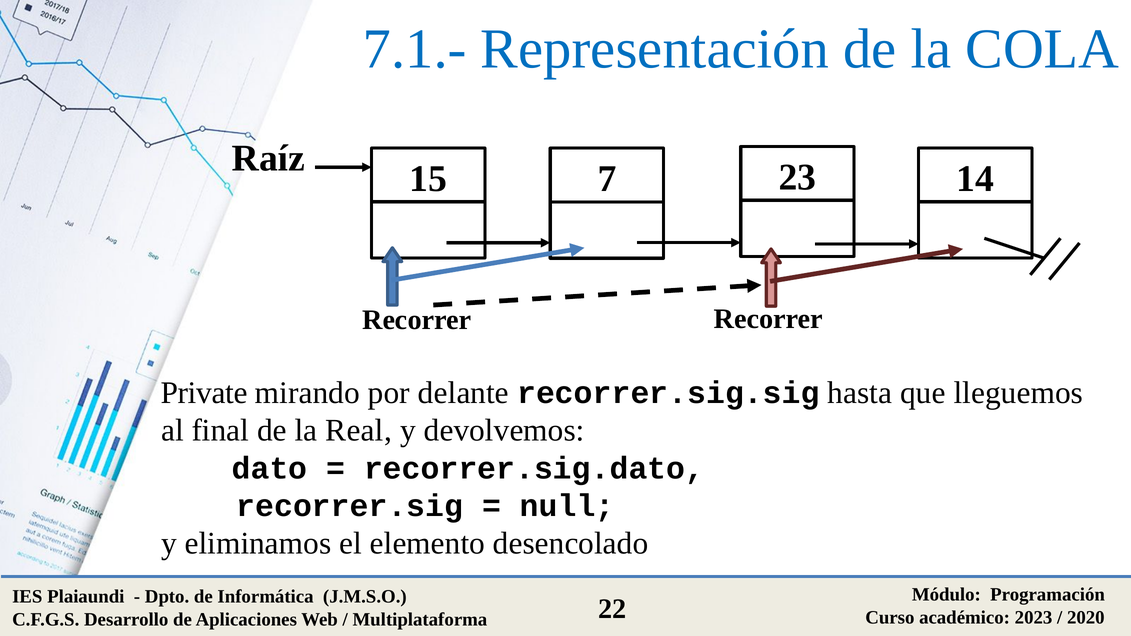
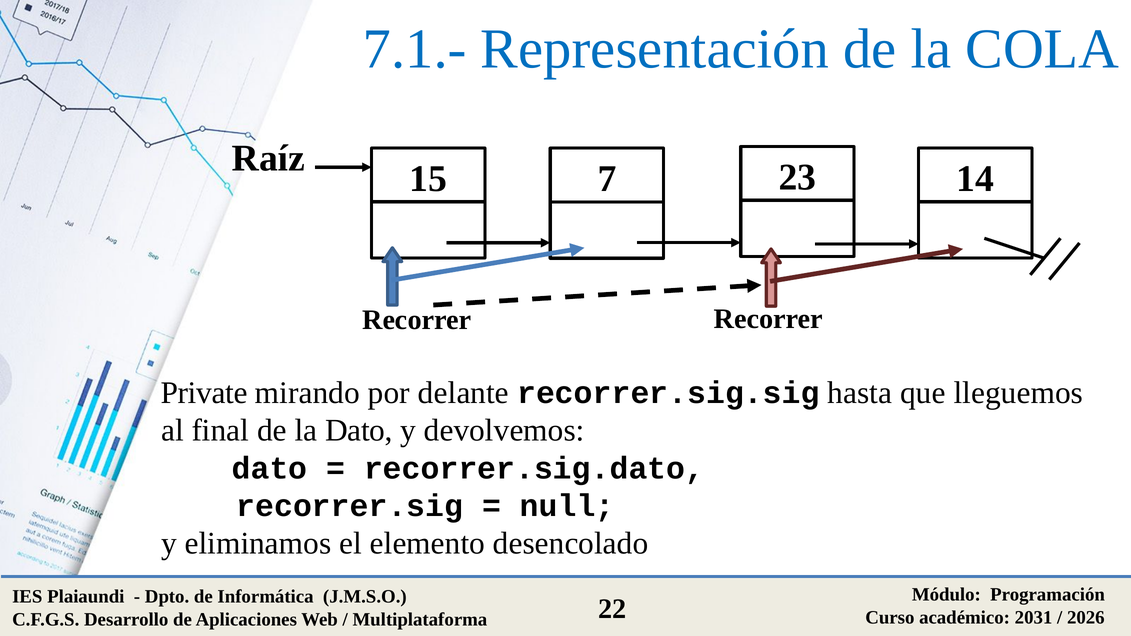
la Real: Real -> Dato (359, 431)
2023: 2023 -> 2031 (1034, 618)
2020: 2020 -> 2026 (1086, 618)
